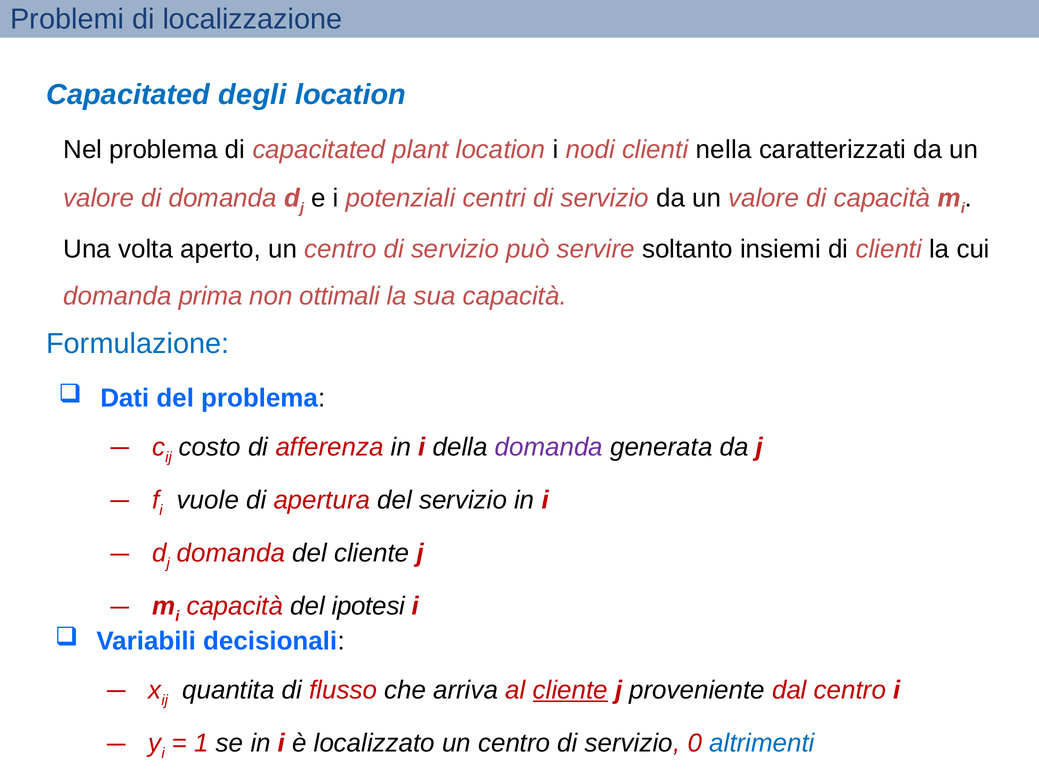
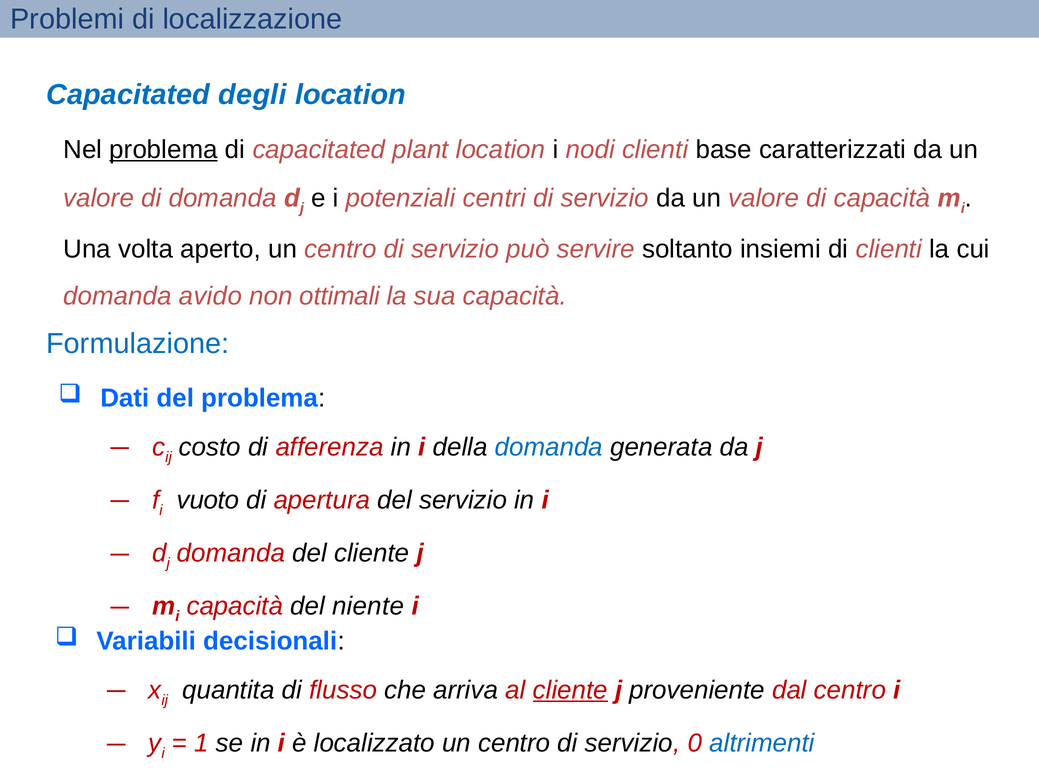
problema underline: none -> present (164, 150)
nella: nella -> base (724, 150)
prima: prima -> avido (210, 296)
domanda colour: purple -> blue (549, 447)
vuole: vuole -> vuoto (208, 500)
ipotesi: ipotesi -> niente (368, 607)
